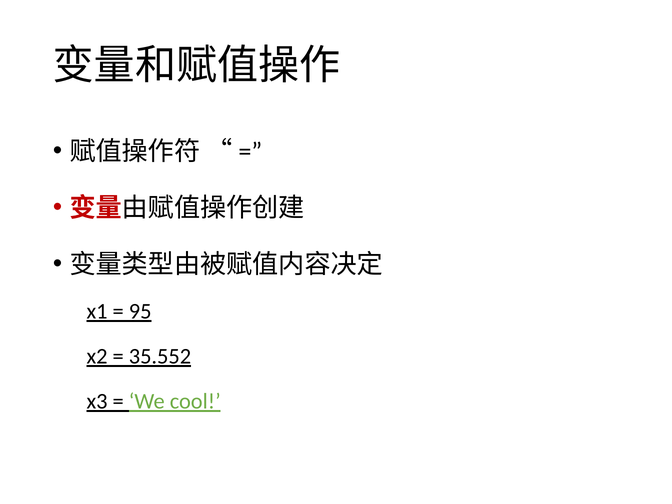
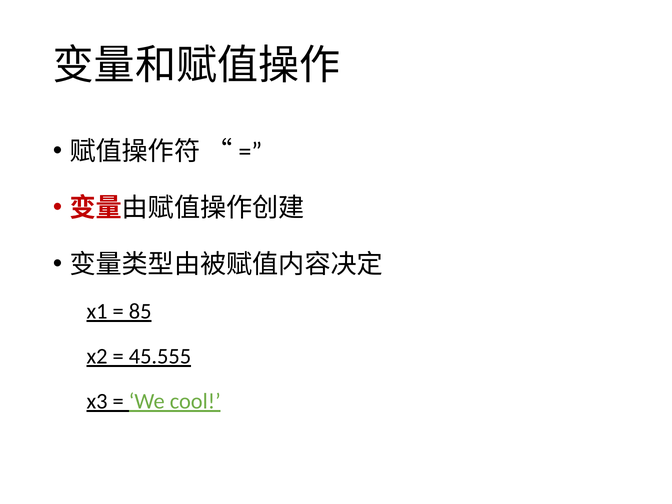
95: 95 -> 85 (140, 311)
35.552: 35.552 -> 45.555 (160, 356)
